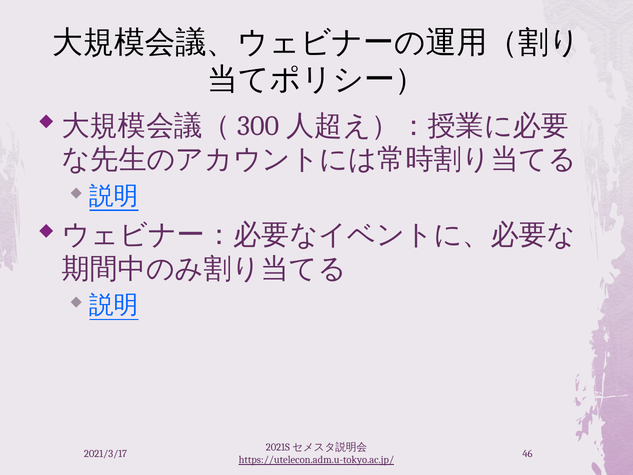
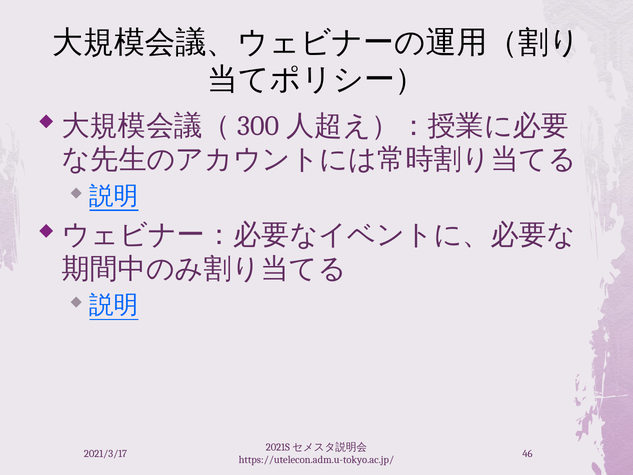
https://utelecon.adm.u-tokyo.ac.jp/ underline: present -> none (316, 460)
